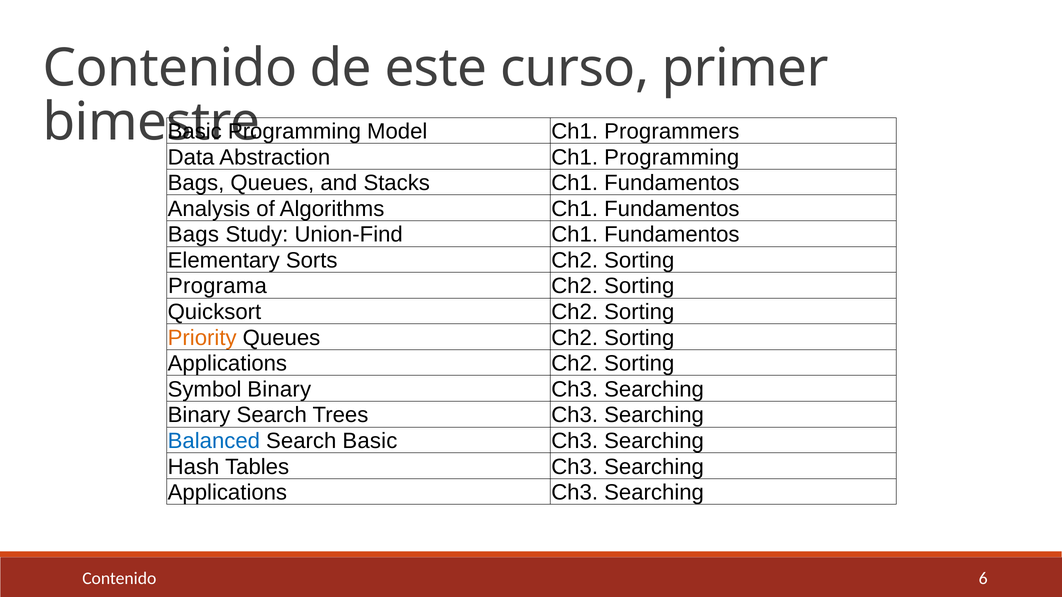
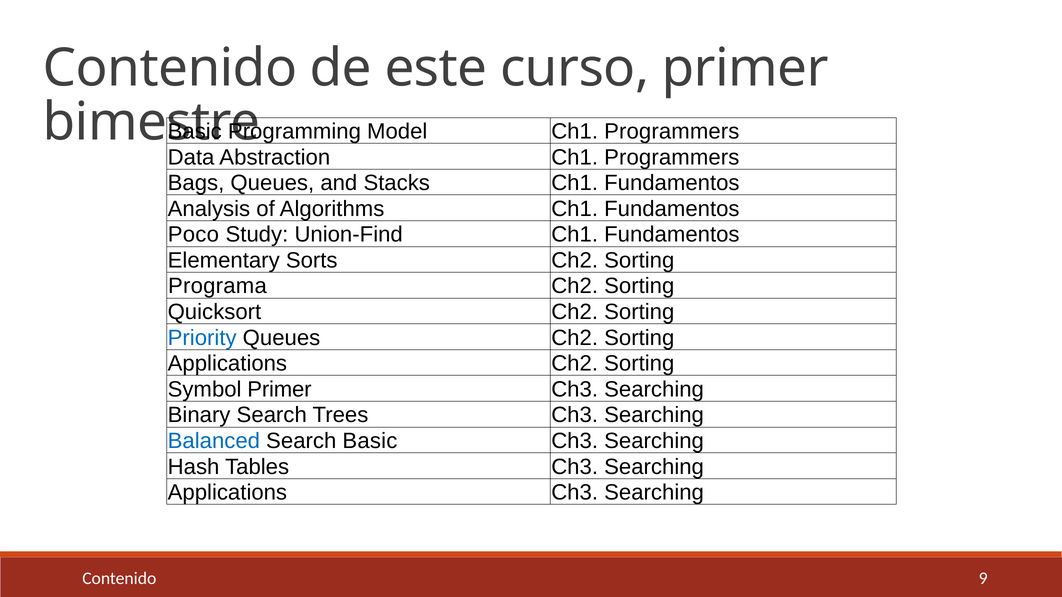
Abstraction Ch1 Programming: Programming -> Programmers (672, 157)
Bags: Bags -> Poco (193, 235)
Priority colour: orange -> blue (202, 338)
Symbol Binary: Binary -> Primer (279, 390)
6: 6 -> 9 (983, 579)
